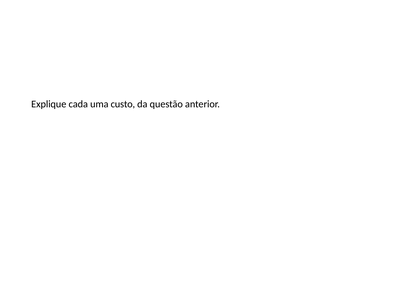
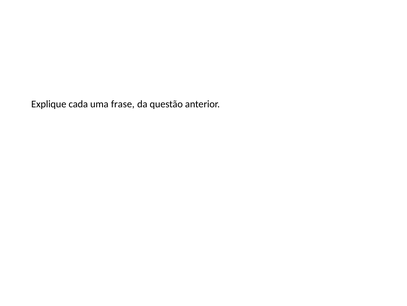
custo: custo -> frase (123, 104)
